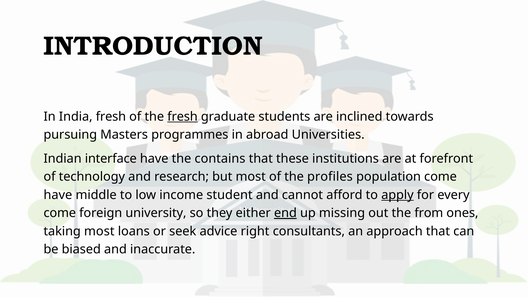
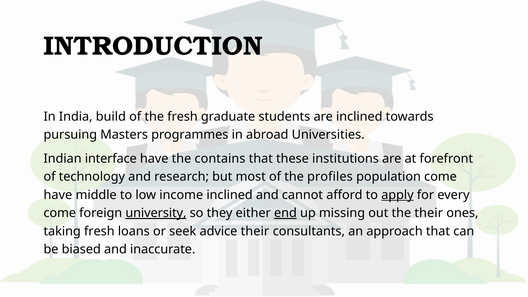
India fresh: fresh -> build (111, 117)
fresh underline: present -> none (183, 117)
income student: student -> inclined (230, 195)
university underline: none -> present (156, 213)
the from: from -> their (429, 213)
taking most: most -> fresh (99, 231)
advice right: right -> their (255, 231)
